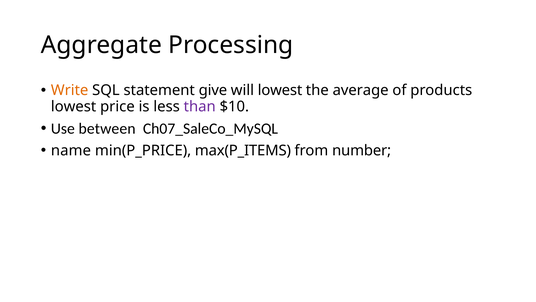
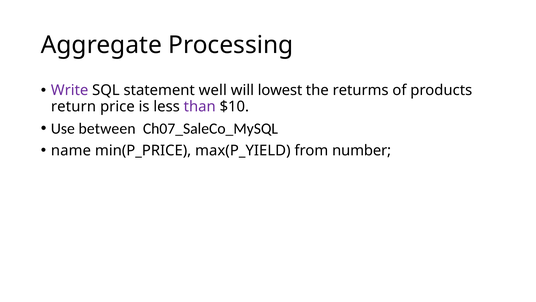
Write colour: orange -> purple (70, 90)
give: give -> well (213, 90)
average: average -> returms (361, 90)
lowest: lowest -> return (74, 106)
max(P_ITEMS: max(P_ITEMS -> max(P_YIELD (243, 150)
